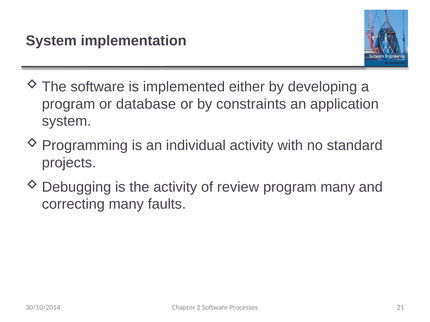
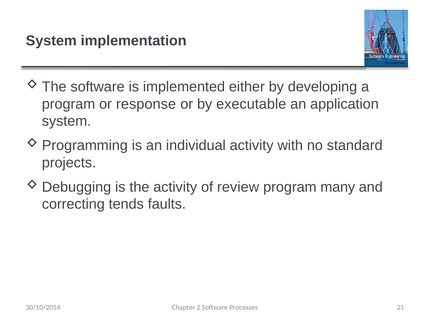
database: database -> response (146, 104)
constraints: constraints -> executable (251, 104)
correcting many: many -> tends (126, 205)
